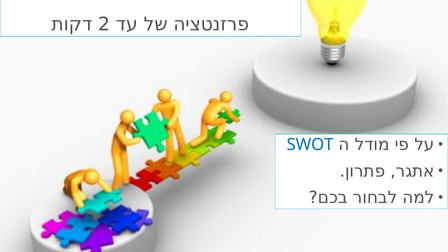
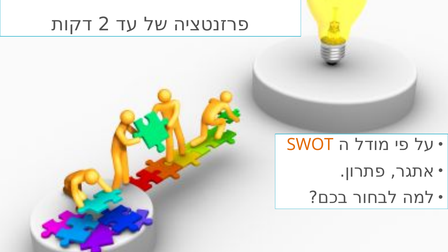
SWOT colour: blue -> orange (310, 145)
